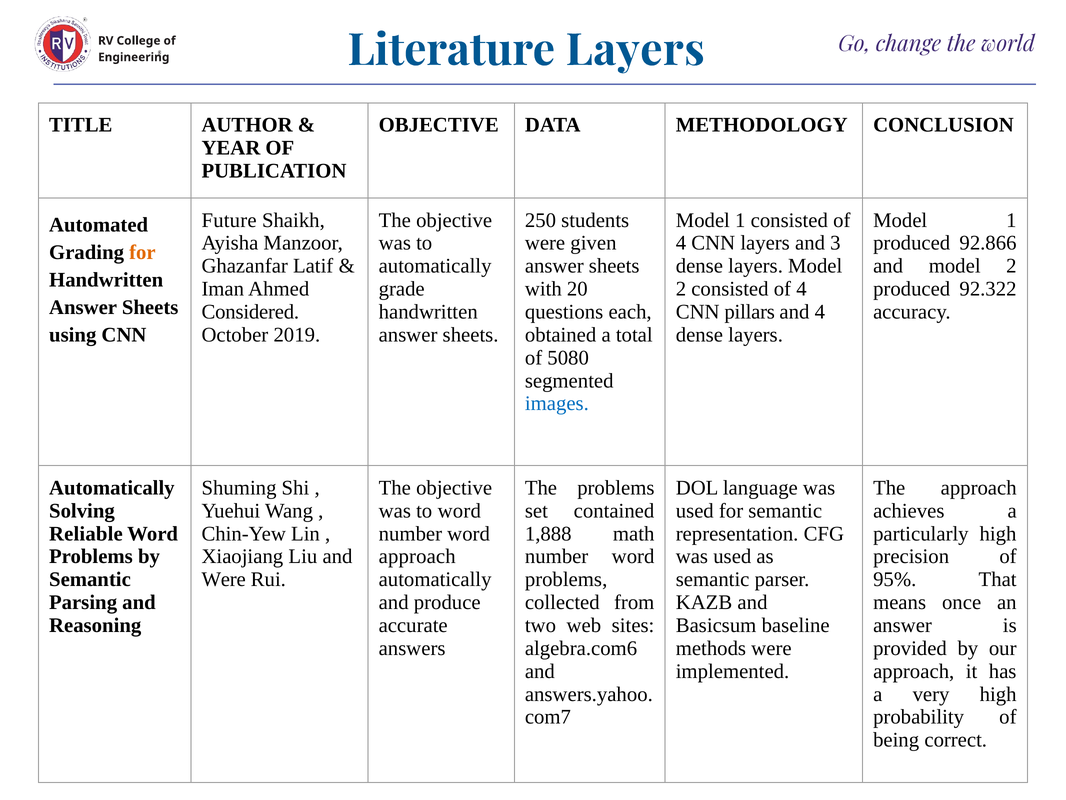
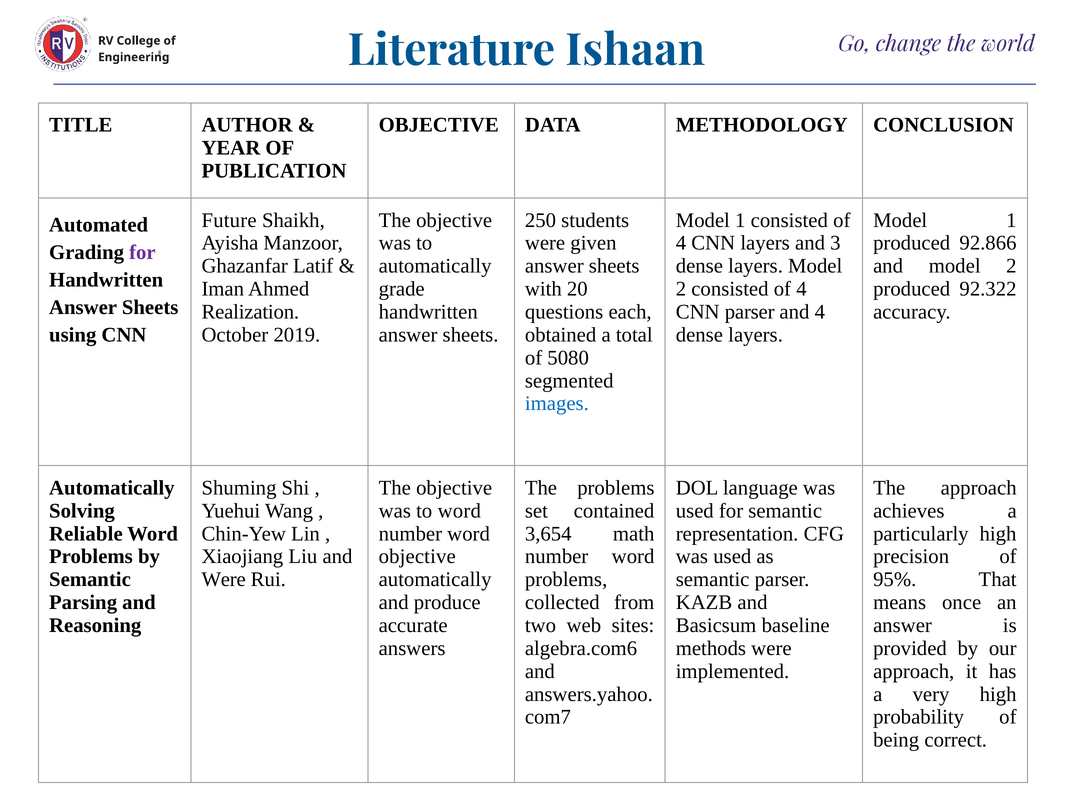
Literature Layers: Layers -> Ishaan (635, 50)
for colour: orange -> purple (142, 252)
Considered: Considered -> Realization (250, 312)
CNN pillars: pillars -> parser (750, 312)
1,888: 1,888 -> 3,654 (548, 533)
approach: approach -> objective (417, 556)
